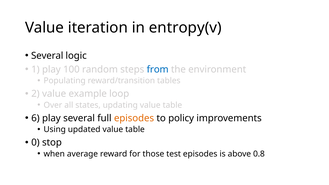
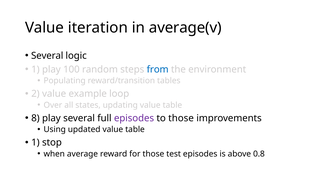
entropy(v: entropy(v -> average(v (185, 28)
6: 6 -> 8 (35, 118)
episodes colour: orange -> purple (134, 118)
to policy: policy -> those (181, 118)
0: 0 -> 1 (35, 143)
